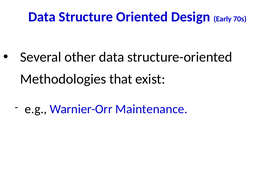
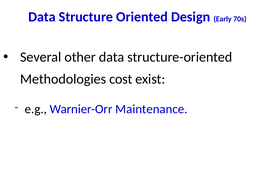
that: that -> cost (121, 79)
